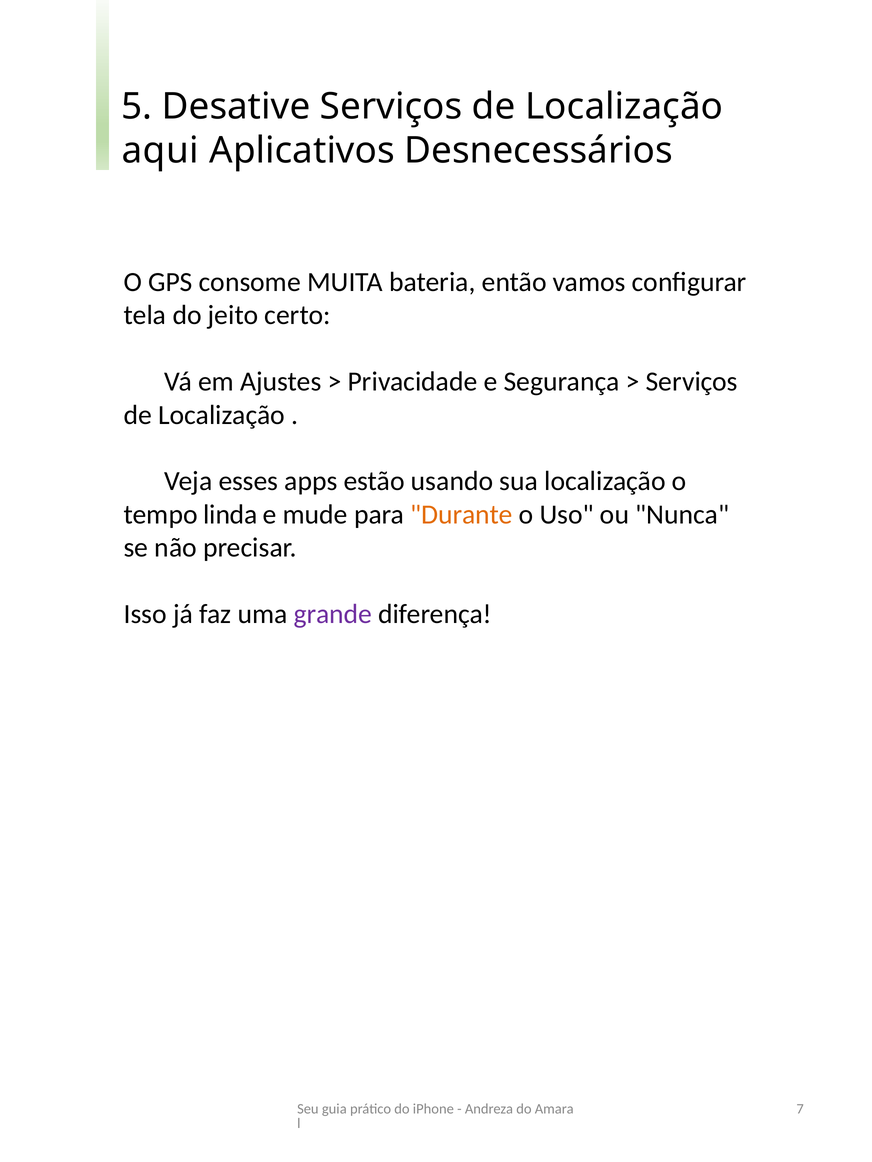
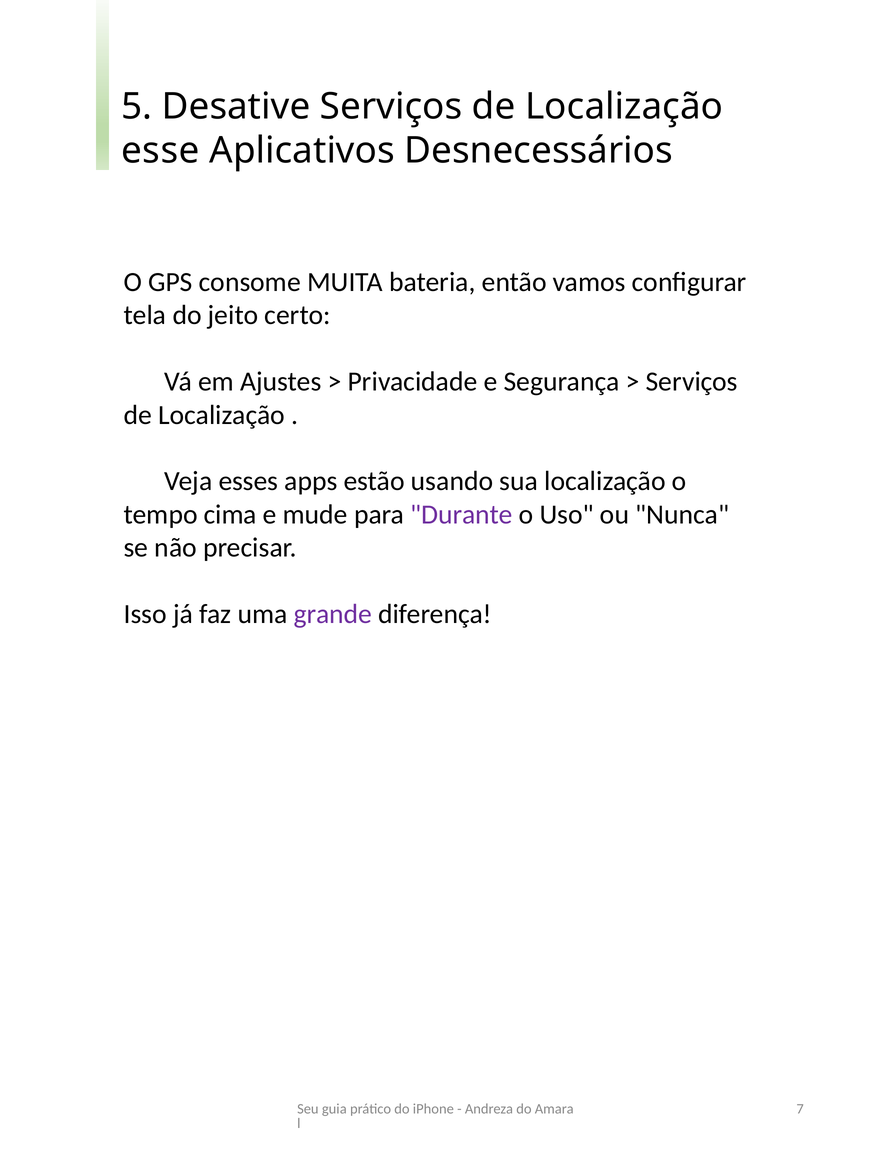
aqui: aqui -> esse (160, 151)
linda: linda -> cima (230, 515)
Durante colour: orange -> purple (462, 515)
